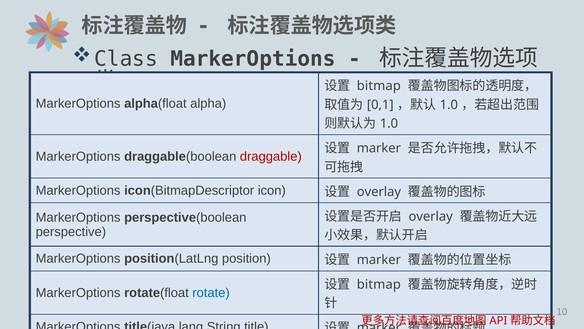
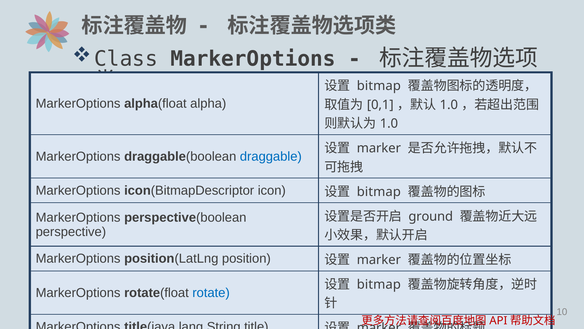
draggable colour: red -> blue (271, 156)
overlay: overlay -> bitmap (379, 191)
overlay: overlay -> ground (431, 216)
